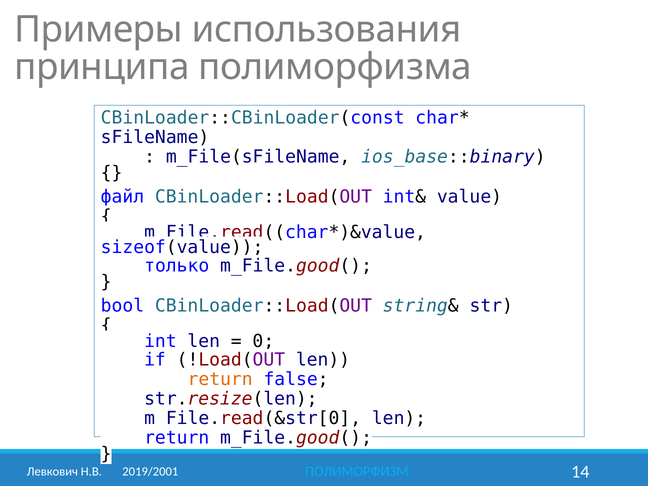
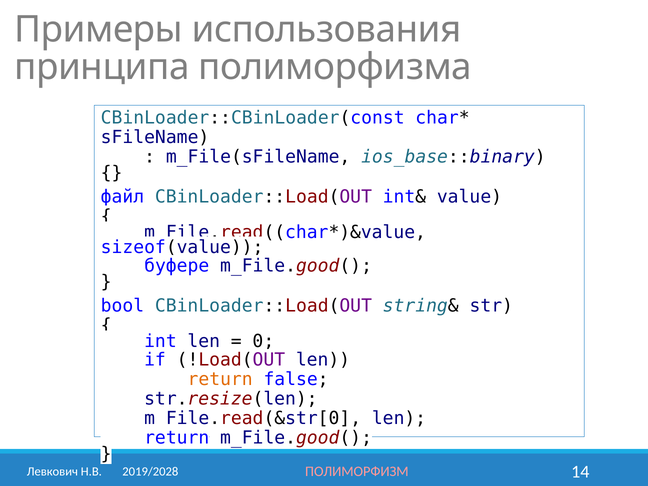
только: только -> буфере (177, 266)
ПОЛИМОРФИЗМ colour: light blue -> pink (357, 472)
2019/2001: 2019/2001 -> 2019/2028 (150, 472)
